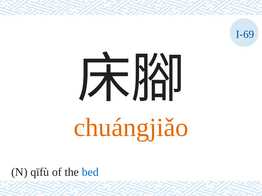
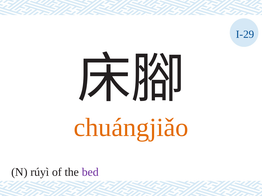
I-69: I-69 -> I-29 (245, 34)
qīfù: qīfù -> rúyì (40, 172)
bed colour: blue -> purple (90, 172)
